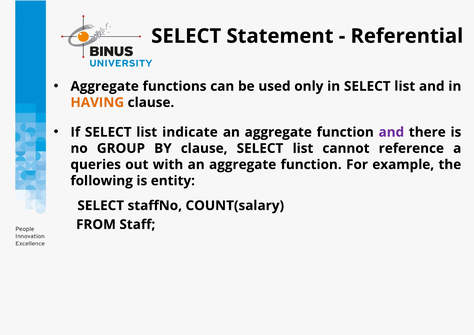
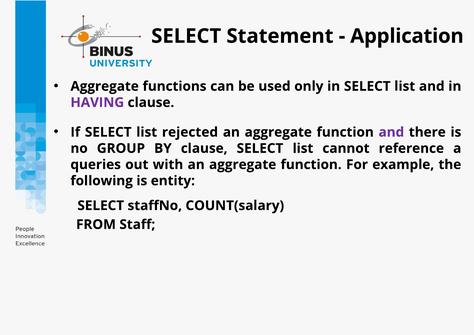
Referential: Referential -> Application (407, 36)
HAVING colour: orange -> purple (97, 103)
indicate: indicate -> rejected (190, 132)
